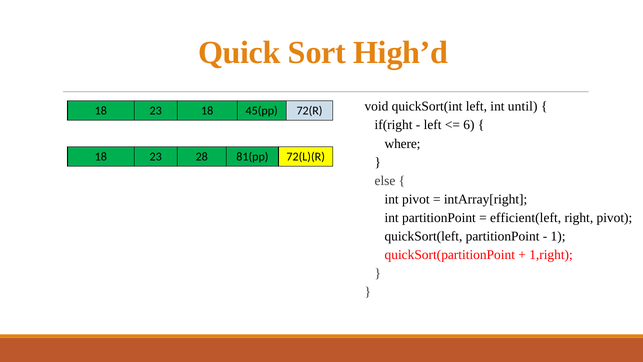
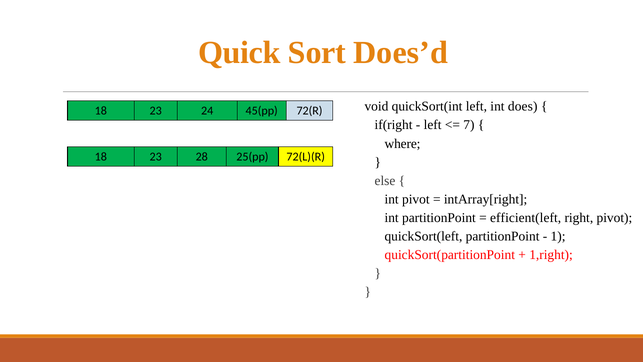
High’d: High’d -> Does’d (401, 53)
until: until -> does (523, 106)
23 18: 18 -> 24 (207, 111)
6: 6 -> 7 (469, 125)
81(pp: 81(pp -> 25(pp (252, 157)
